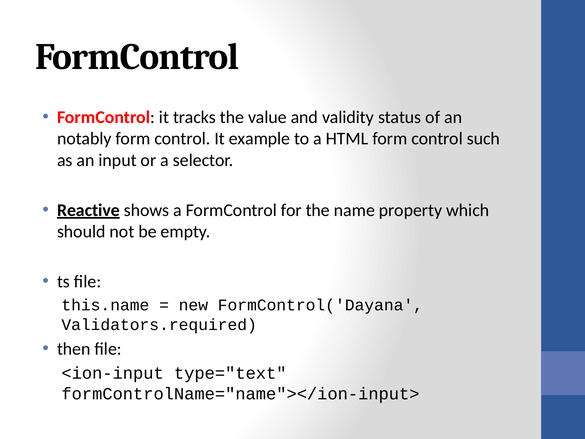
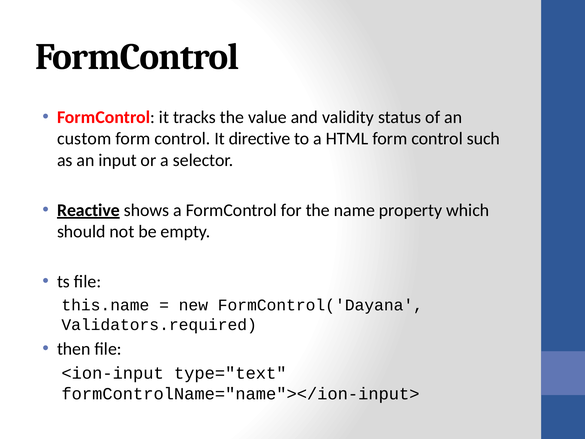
notably: notably -> custom (84, 139)
example: example -> directive (260, 139)
